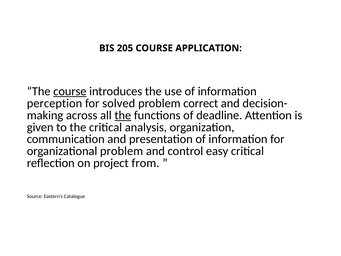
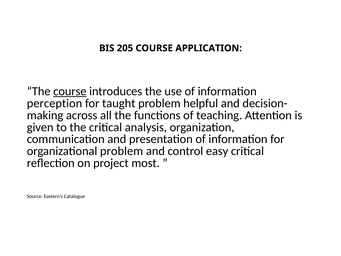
solved: solved -> taught (119, 103)
correct: correct -> helpful (201, 103)
the underline: present -> none (123, 115)
deadline: deadline -> teaching (219, 115)
from: from -> most (146, 163)
